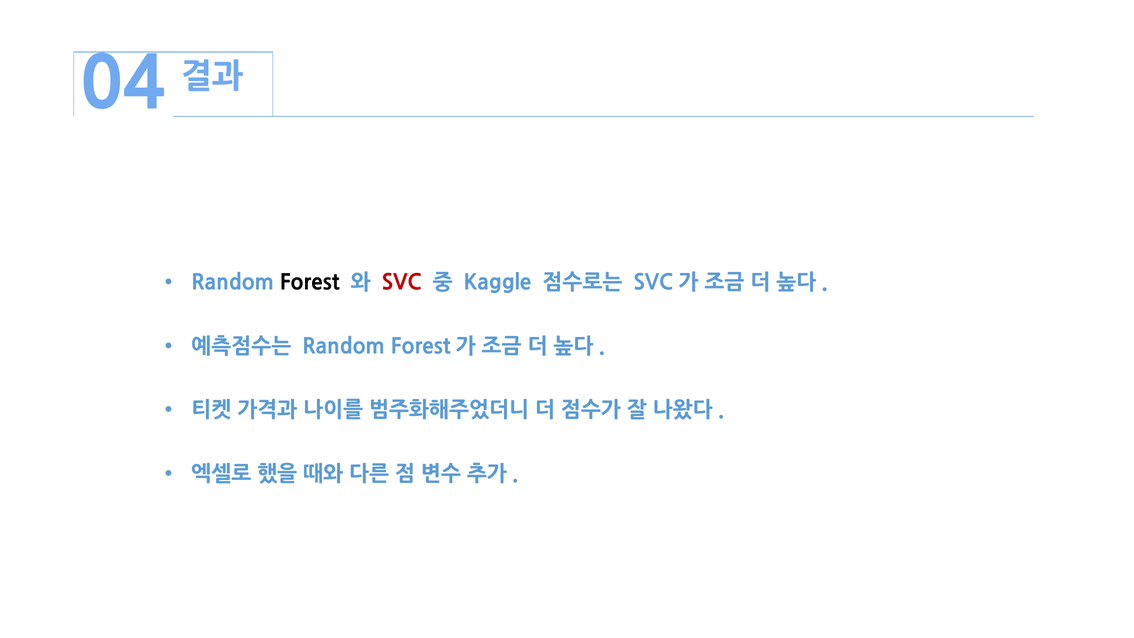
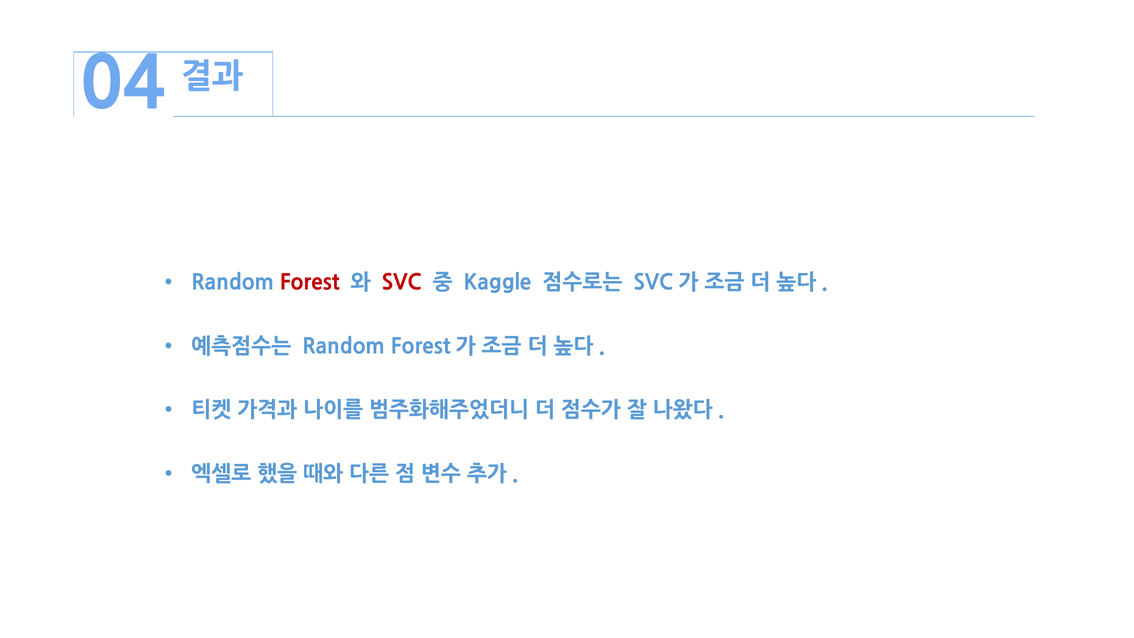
Forest colour: black -> red (310, 283)
